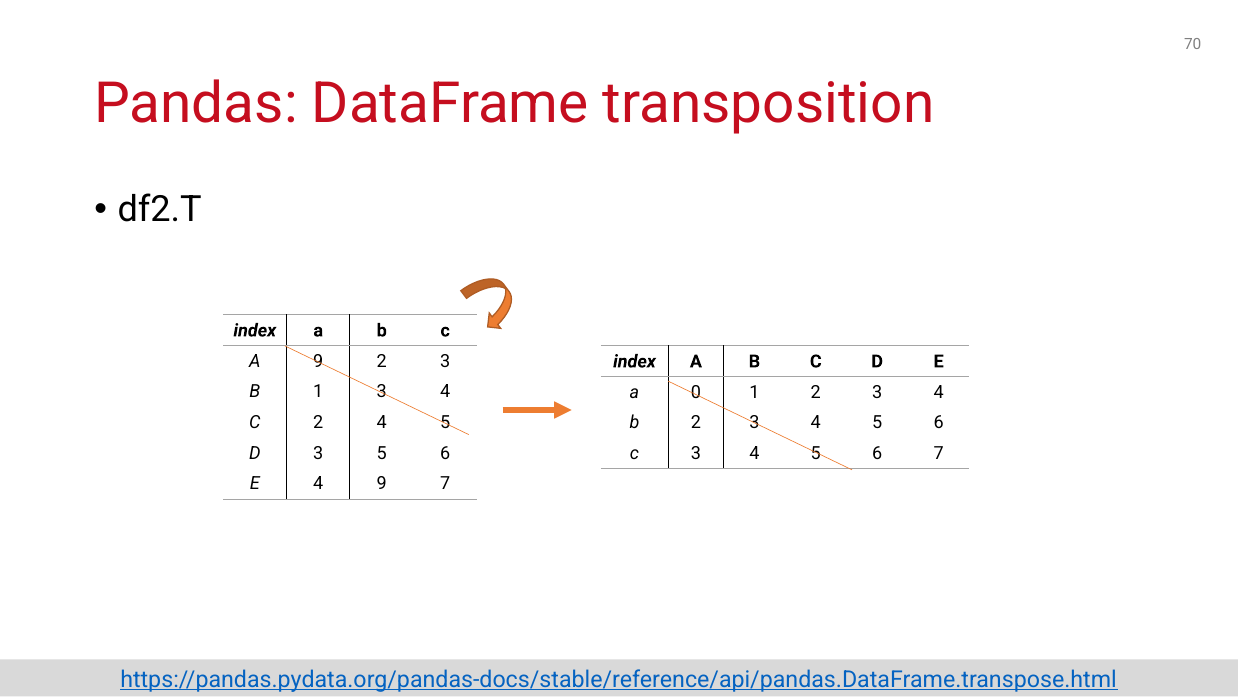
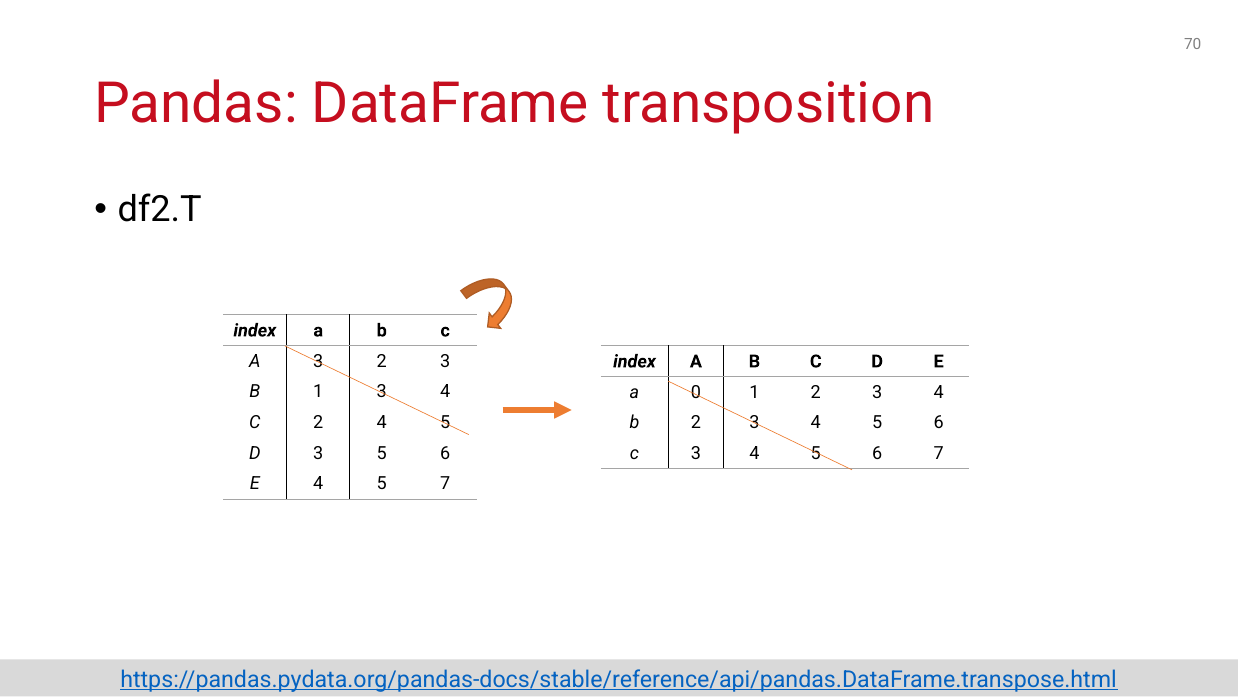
A 9: 9 -> 3 (318, 361)
E 4 9: 9 -> 5 (382, 484)
